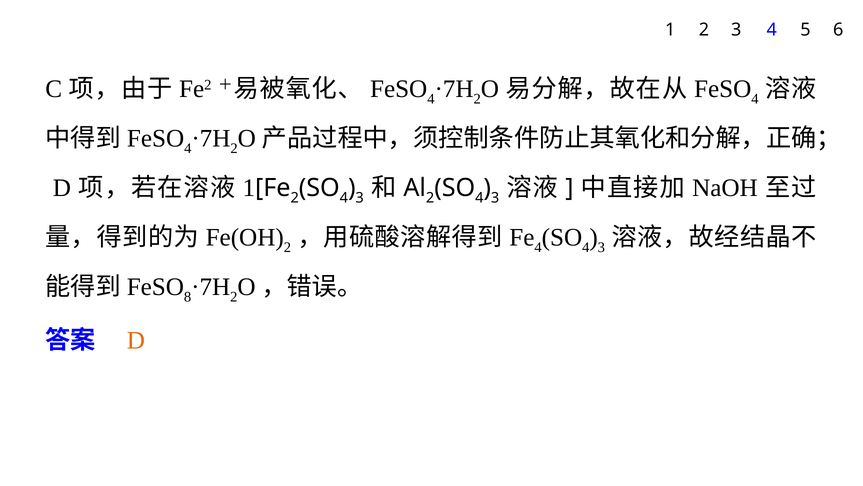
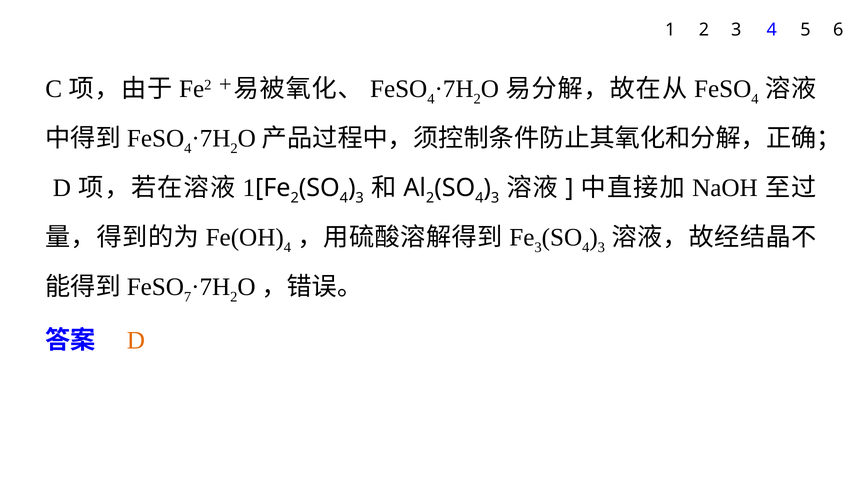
2: 2 -> 4 (287, 247)
4: 4 -> 3 (538, 247)
8: 8 -> 7 (188, 297)
